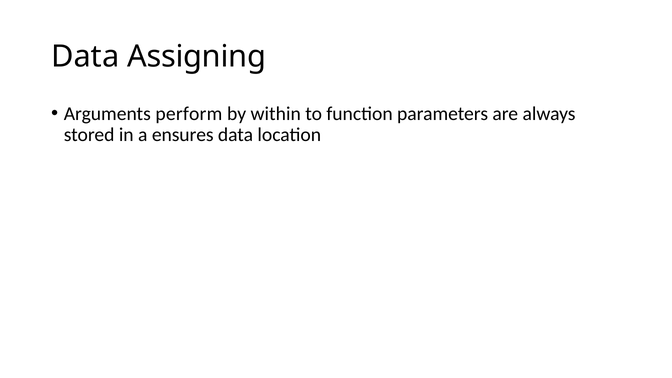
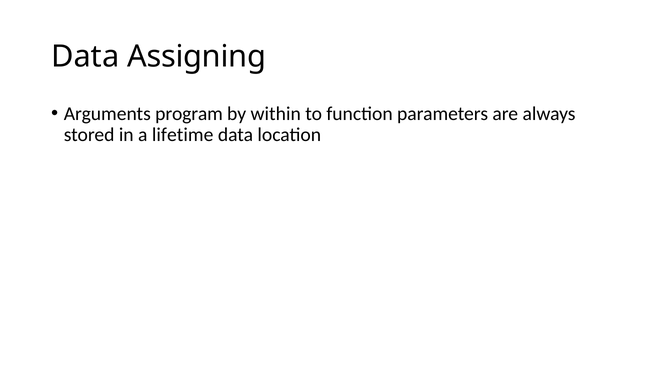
perform: perform -> program (189, 114)
ensures: ensures -> lifetime (183, 135)
